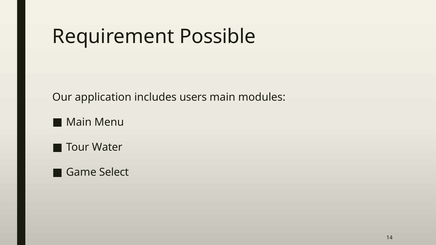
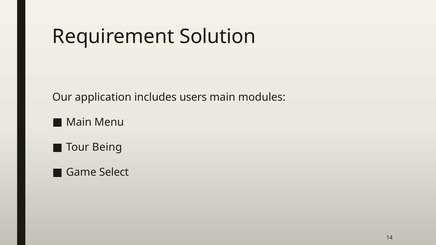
Possible: Possible -> Solution (218, 37)
Water: Water -> Being (107, 147)
